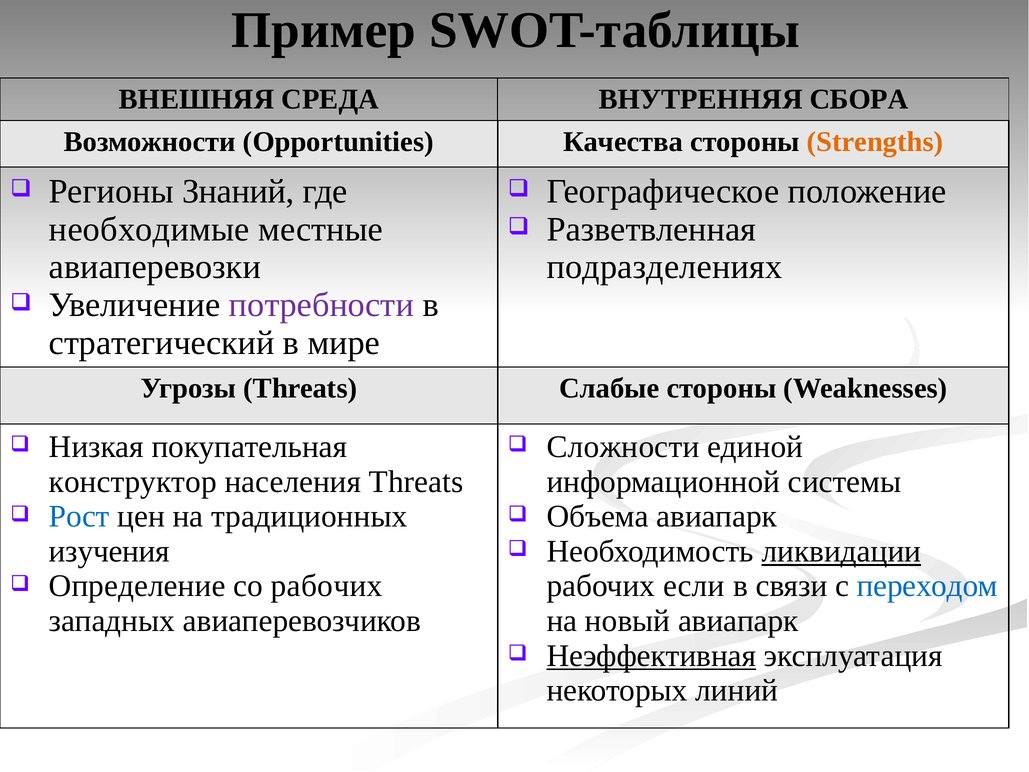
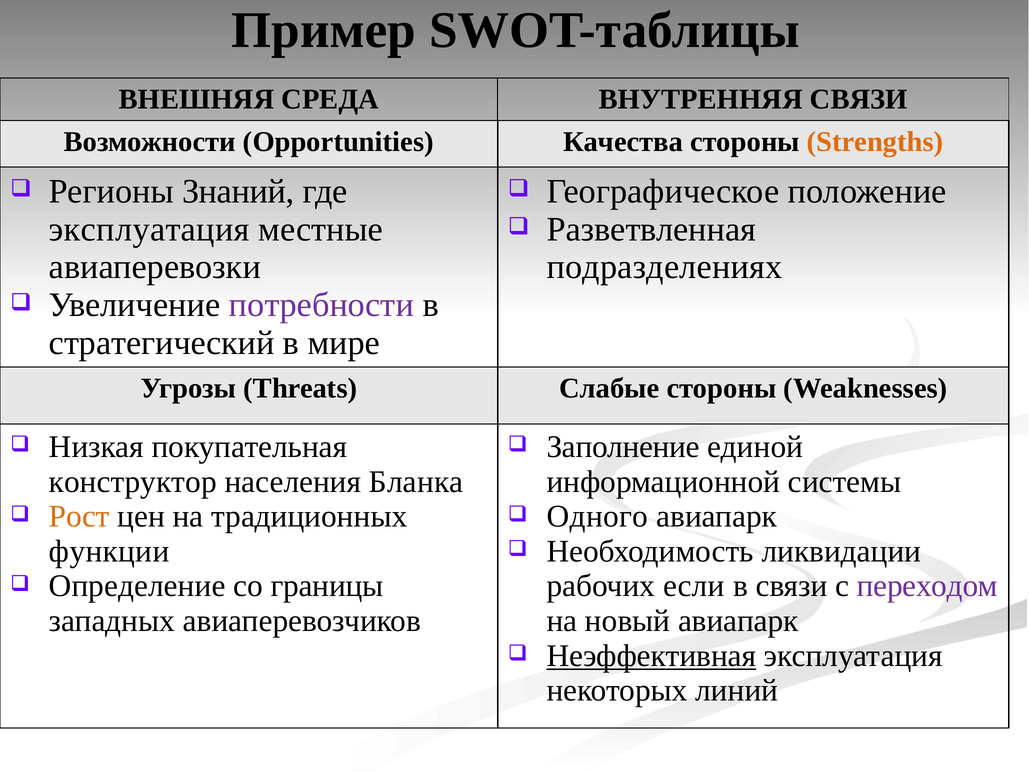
ВНУТРЕННЯЯ СБОРА: СБОРА -> СВЯЗИ (859, 99)
необходимые: необходимые -> эксплуатация (149, 229)
Сложности: Сложности -> Заполнение (623, 447)
населения Threats: Threats -> Бланка (416, 482)
Рост colour: blue -> orange (79, 516)
Объема: Объема -> Одного (597, 516)
изучения: изучения -> функции (109, 551)
ликвидации underline: present -> none (841, 551)
переходом colour: blue -> purple (927, 586)
со рабочих: рабочих -> границы (327, 586)
